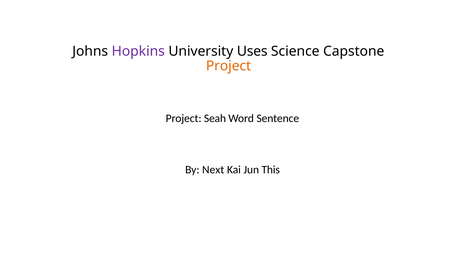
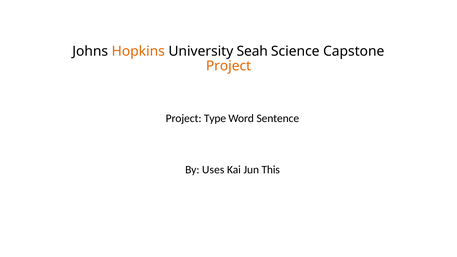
Hopkins colour: purple -> orange (138, 51)
Uses: Uses -> Seah (252, 51)
Seah: Seah -> Type (215, 118)
Next: Next -> Uses (213, 170)
